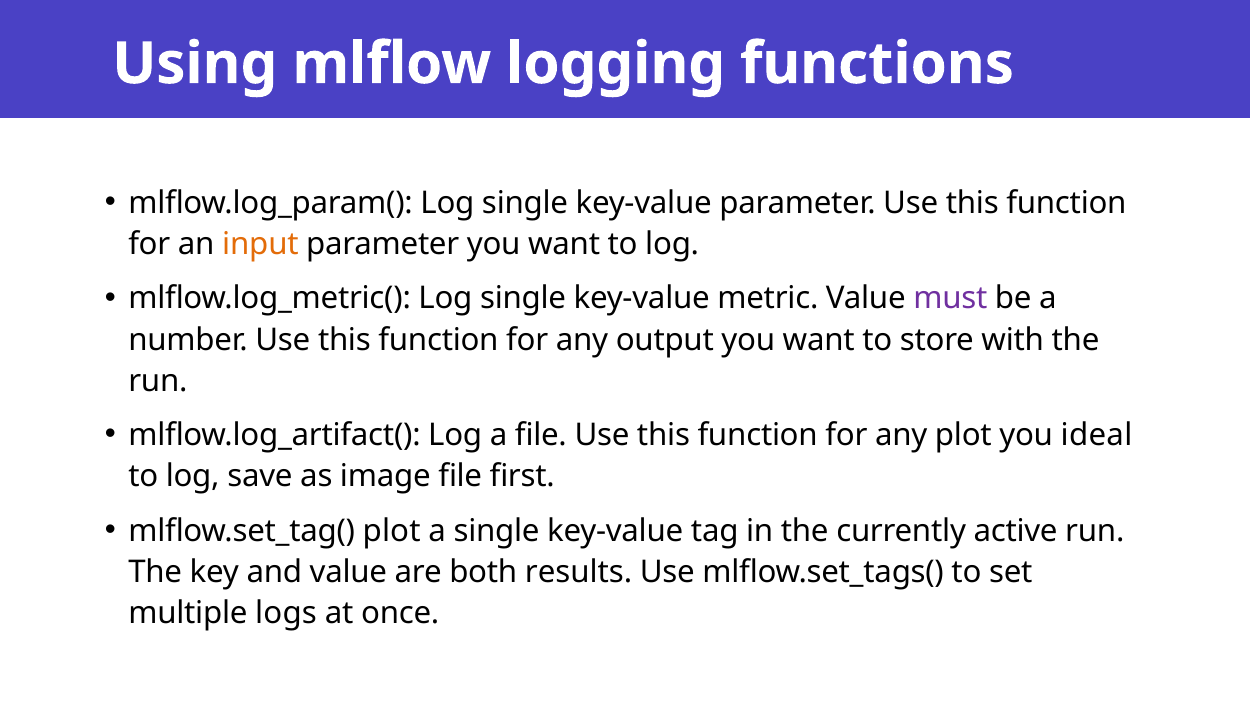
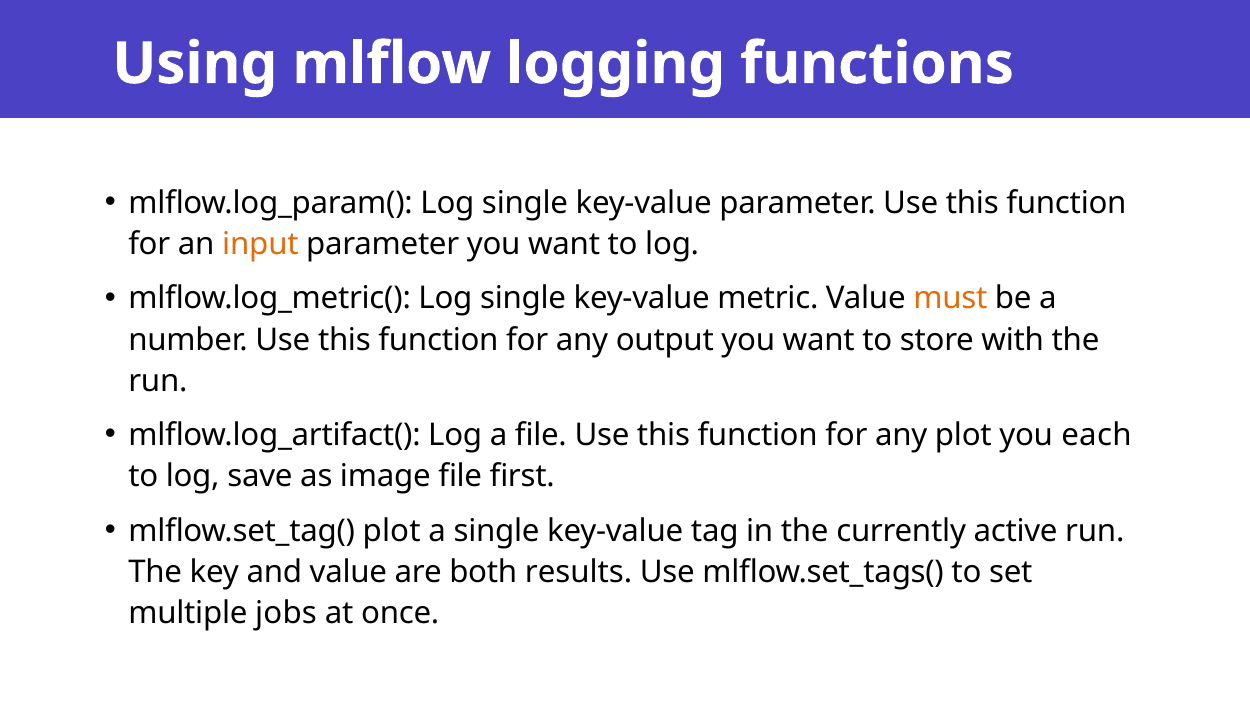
must colour: purple -> orange (950, 299)
ideal: ideal -> each (1096, 435)
logs: logs -> jobs (286, 613)
